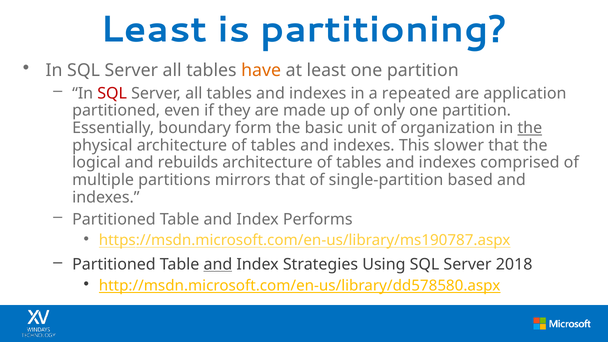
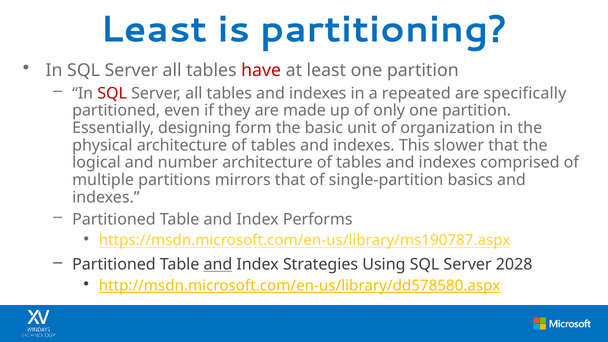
have colour: orange -> red (261, 71)
application: application -> specifically (525, 93)
boundary: boundary -> designing (195, 128)
the underline: present -> none (530, 128)
rebuilds: rebuilds -> number (188, 163)
based: based -> basics (470, 180)
2018: 2018 -> 2028 (514, 264)
